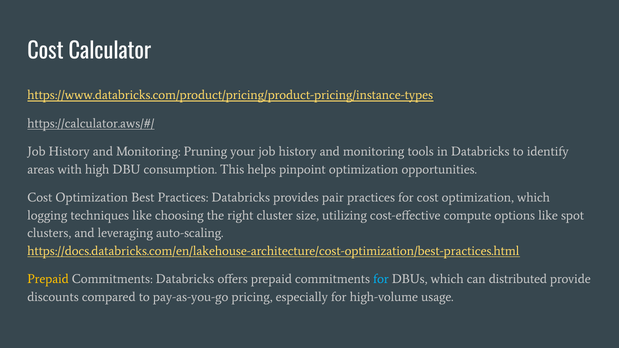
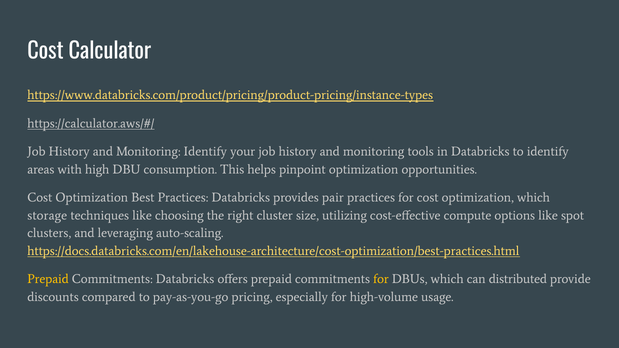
Monitoring Pruning: Pruning -> Identify (205, 152)
logging: logging -> storage (47, 215)
for colour: light blue -> yellow (381, 279)
